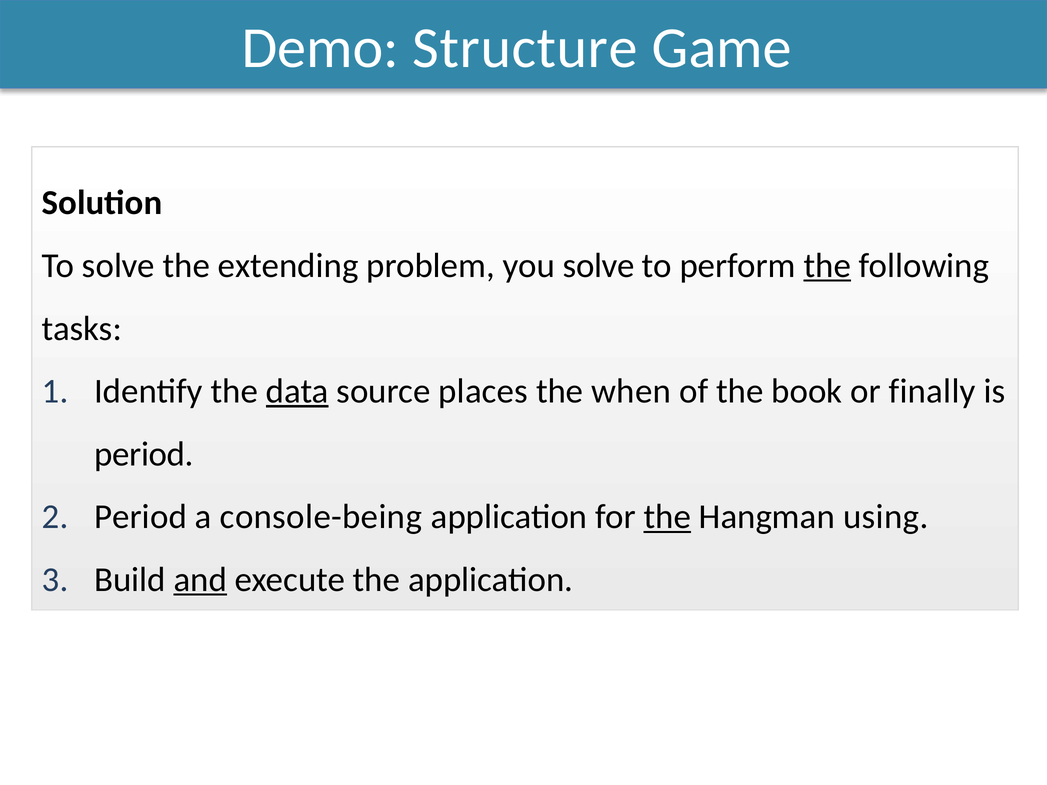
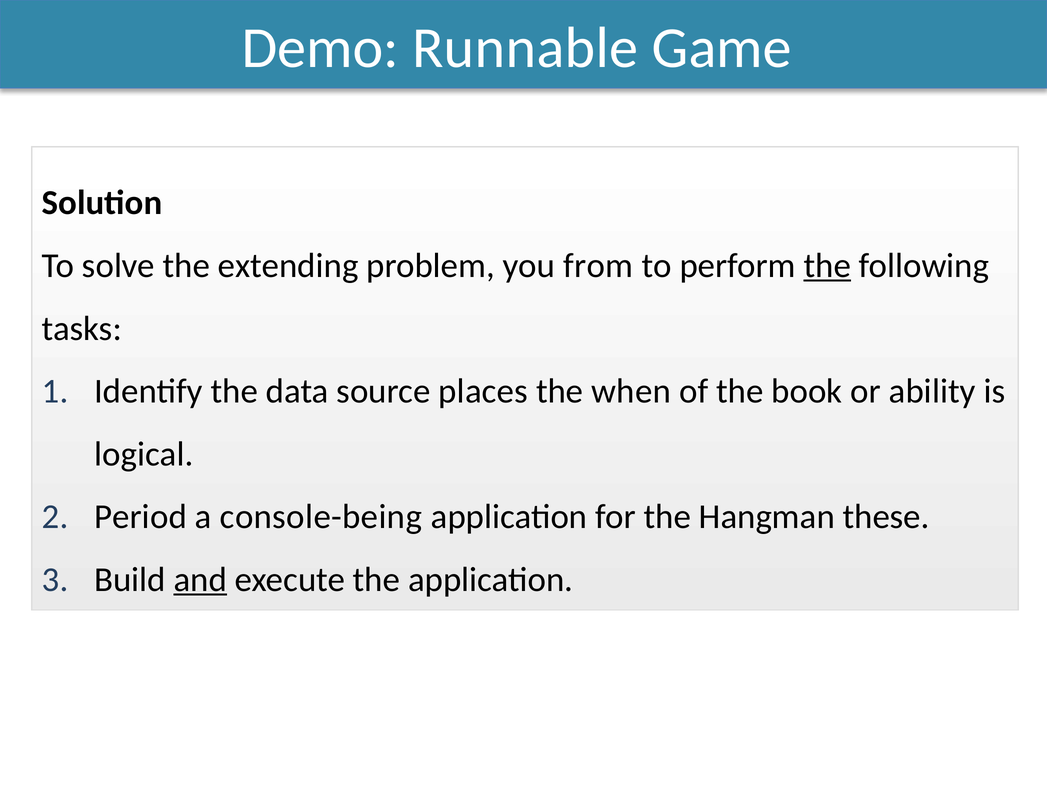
Structure: Structure -> Runnable (525, 48)
you solve: solve -> from (598, 266)
data underline: present -> none (297, 391)
finally: finally -> ability (932, 391)
period: period -> logical (144, 454)
the underline: present -> none (667, 517)
using: using -> these (886, 517)
